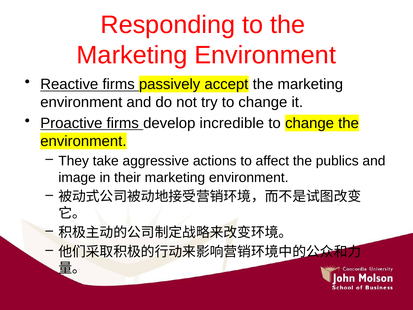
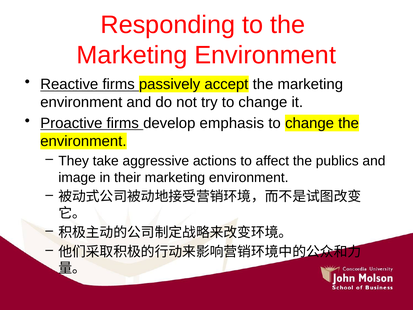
incredible: incredible -> emphasis (232, 123)
